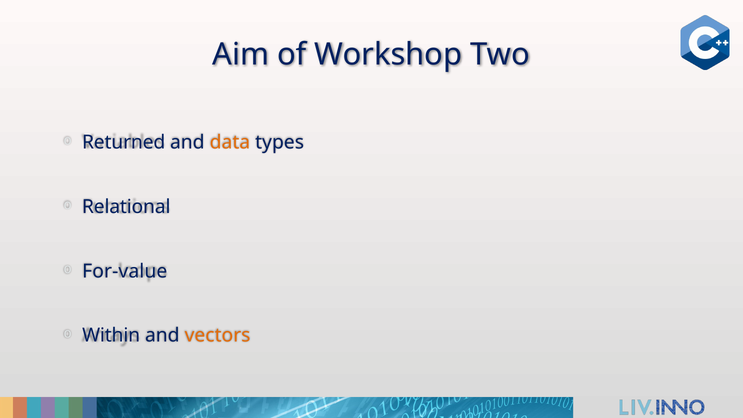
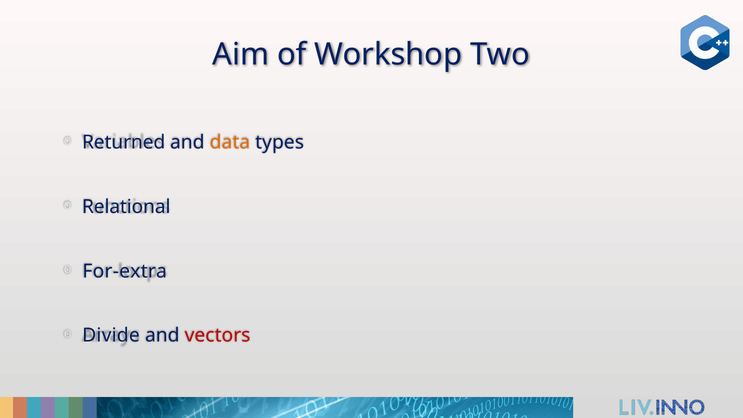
For-value: For-value -> For-extra (125, 271)
Within: Within -> Divide (111, 336)
vectors colour: orange -> red (218, 336)
